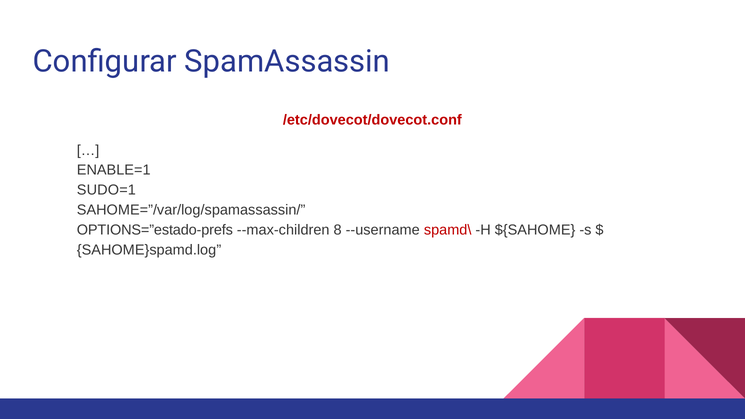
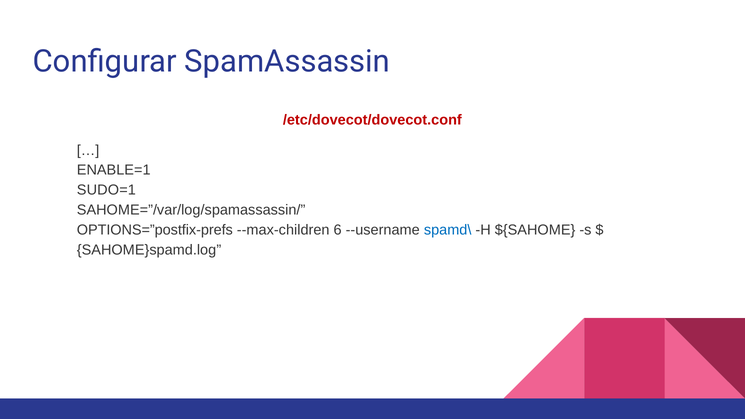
OPTIONS=”estado-prefs: OPTIONS=”estado-prefs -> OPTIONS=”postfix-prefs (155, 230)
8: 8 -> 6 (338, 230)
spamd\ colour: red -> blue (448, 230)
